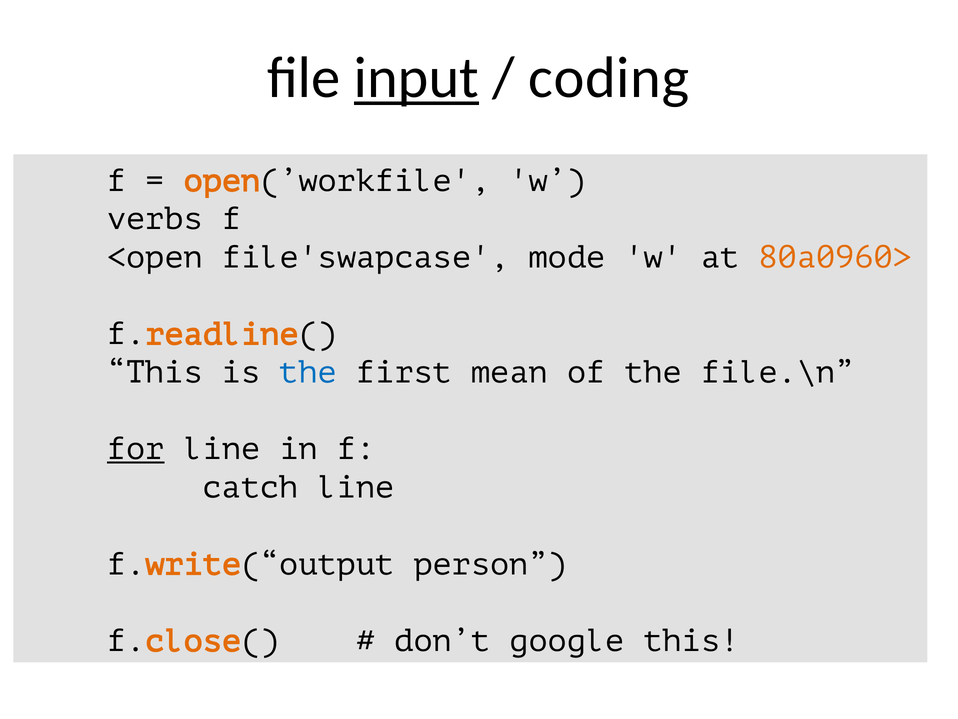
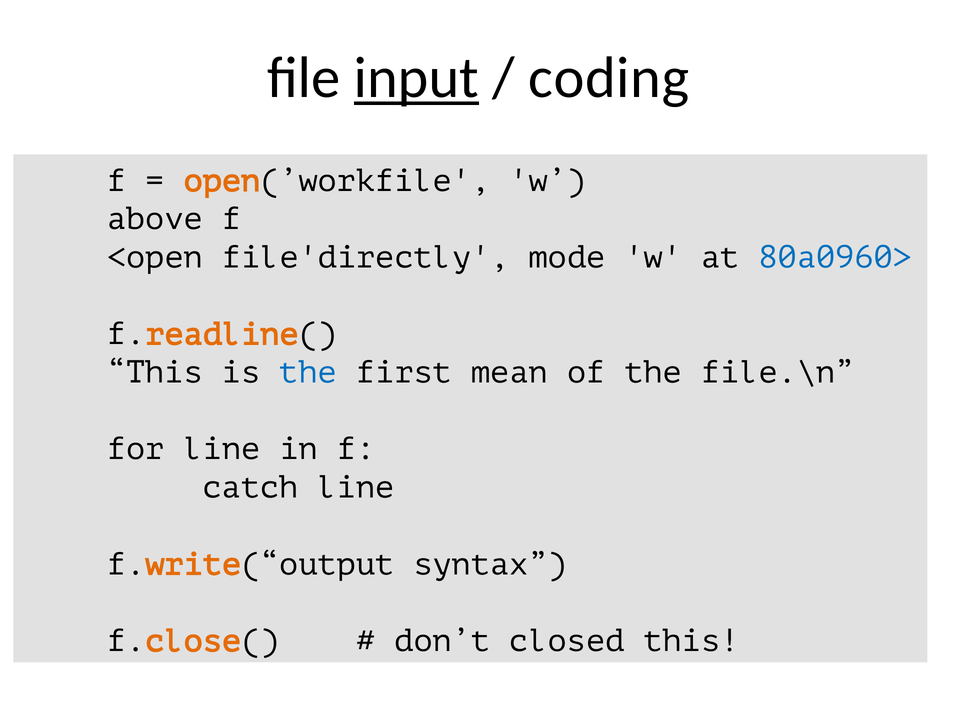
verbs: verbs -> above (155, 219)
file'swapcase: file'swapcase -> file'directly (366, 257)
80a0960> colour: orange -> blue (835, 257)
for underline: present -> none (136, 449)
person: person -> syntax (490, 564)
google: google -> closed (567, 640)
